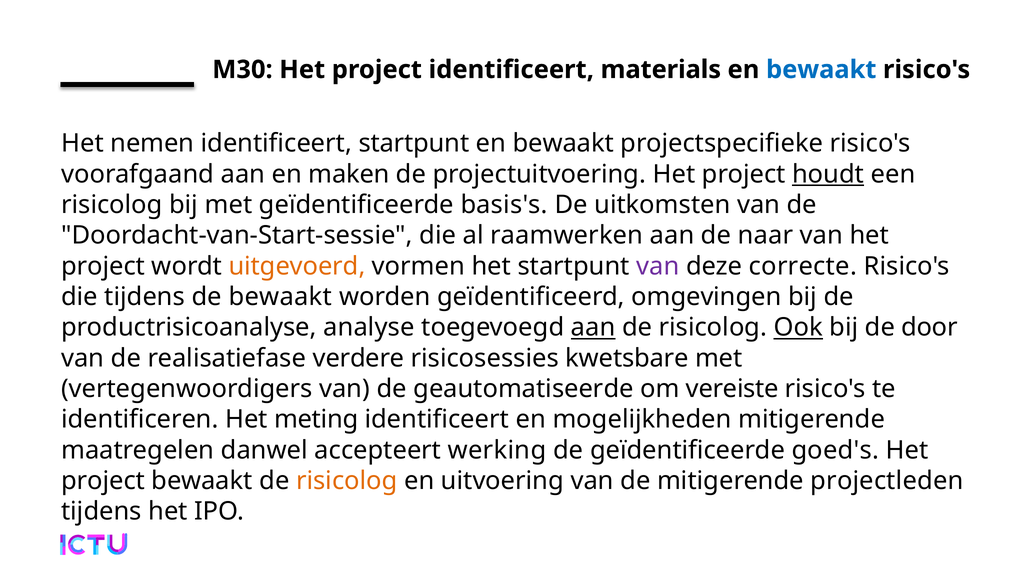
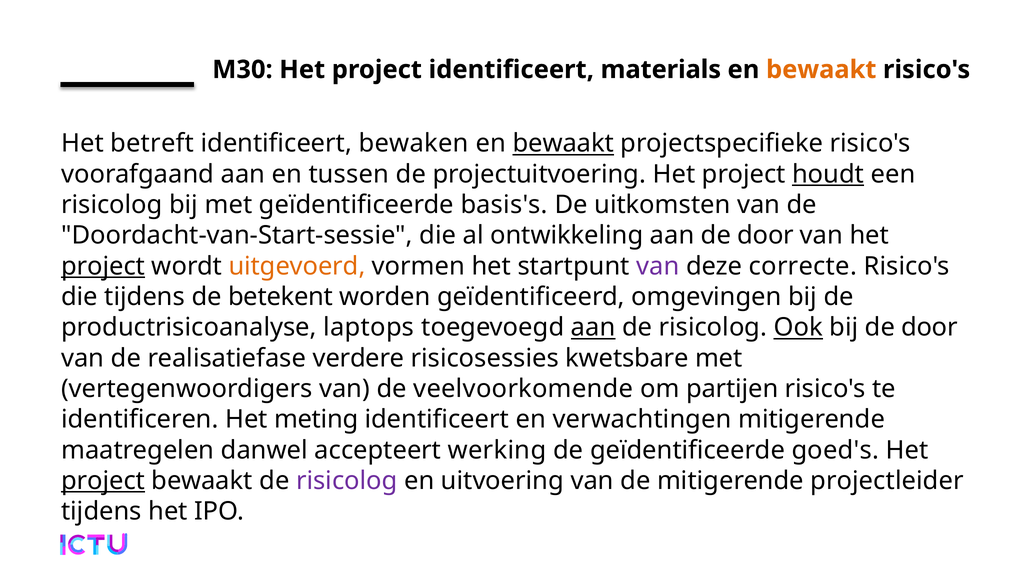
bewaakt colour: blue -> orange (821, 70)
nemen: nemen -> betreft (152, 144)
identificeert startpunt: startpunt -> bewaken (414, 144)
bewaakt underline: none -> present (563, 144)
maken: maken -> tussen (349, 174)
raamwerken: raamwerken -> ontwikkeling (567, 235)
aan de naar: naar -> door (766, 235)
project underline: none -> present (103, 266)
de bewaakt: bewaakt -> betekent (281, 297)
analyse: analyse -> laptops (369, 327)
geautomatiseerde: geautomatiseerde -> veelvoorkomende (523, 389)
vereiste: vereiste -> partijen (732, 389)
mogelijkheden: mogelijkheden -> verwachtingen (642, 419)
project underline: none -> present (103, 481)
risicolog colour: orange -> purple (347, 481)
projectleden: projectleden -> projectleider (887, 481)
